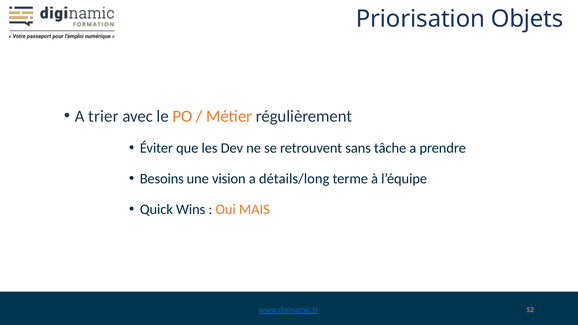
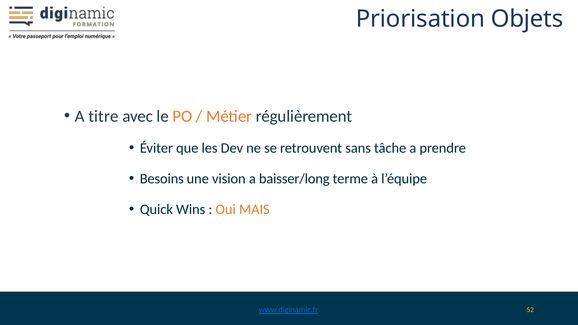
trier: trier -> titre (103, 116)
détails/long: détails/long -> baisser/long (294, 179)
